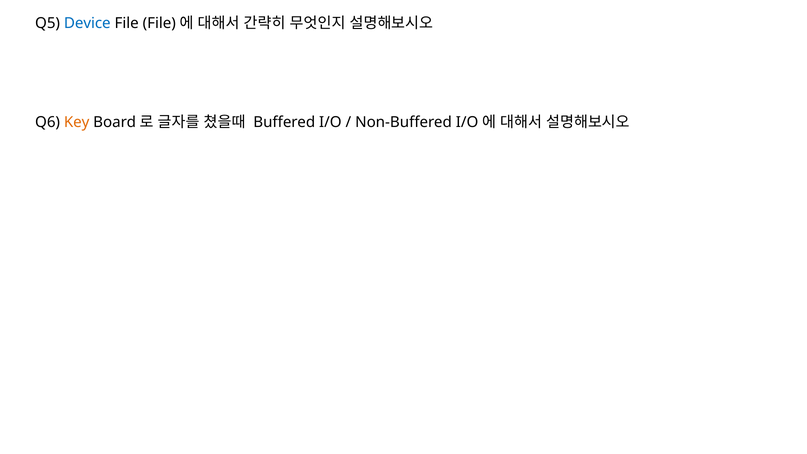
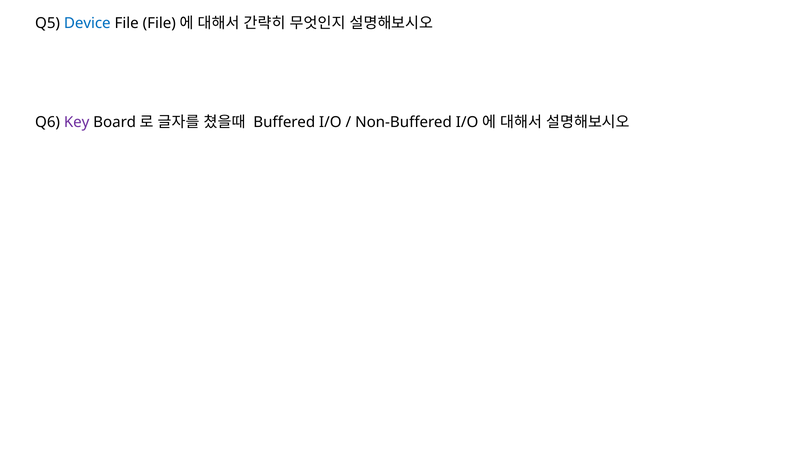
Key colour: orange -> purple (77, 122)
